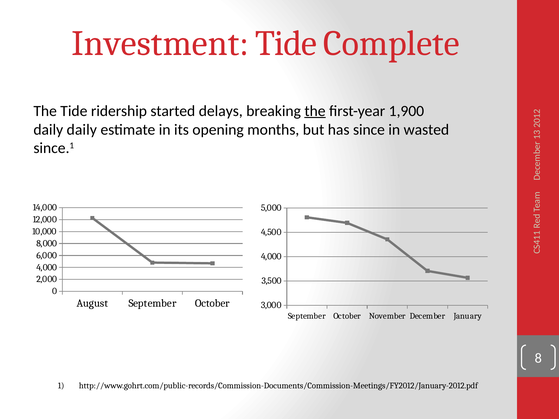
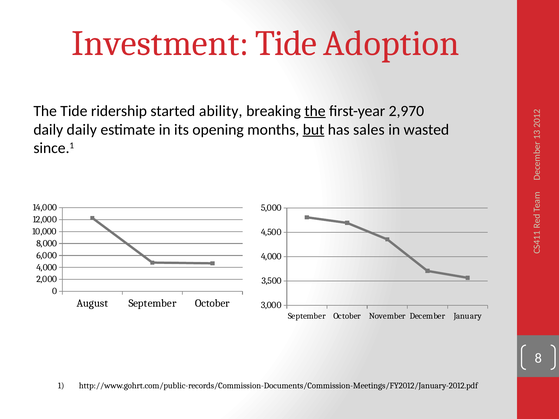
Complete: Complete -> Adoption (391, 43)
delays: delays -> ability (221, 111)
1,900: 1,900 -> 2,970 (406, 111)
but underline: none -> present (314, 130)
since: since -> sales (369, 130)
